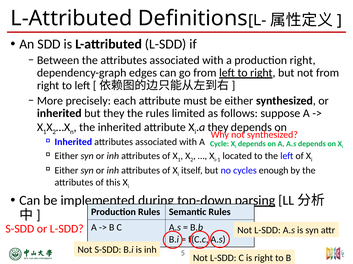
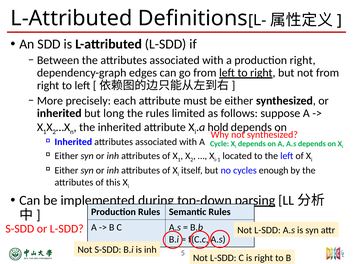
but they: they -> long (114, 114)
they: they -> hold (218, 128)
